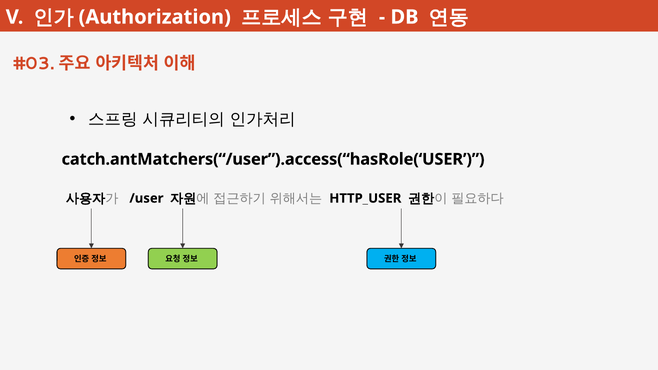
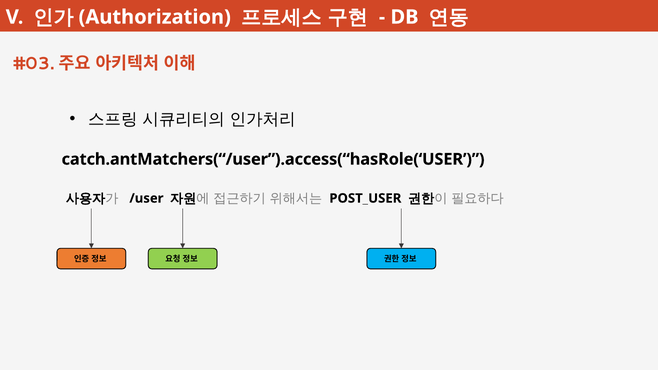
HTTP_USER: HTTP_USER -> POST_USER (365, 198)
